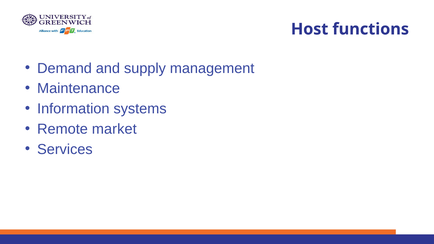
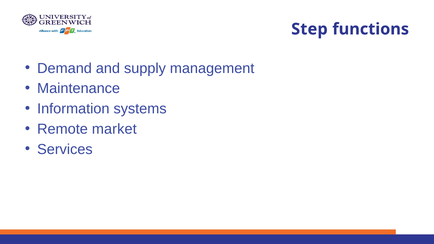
Host: Host -> Step (309, 29)
